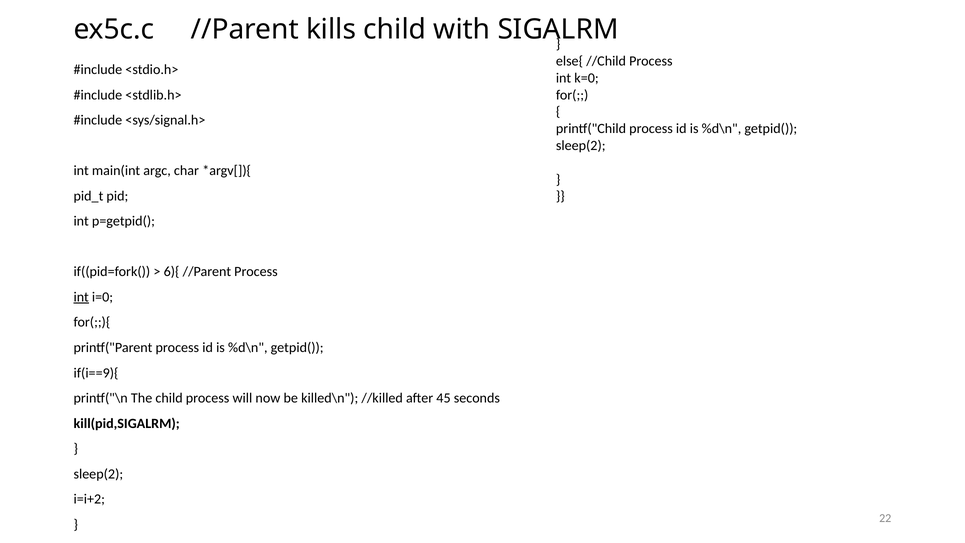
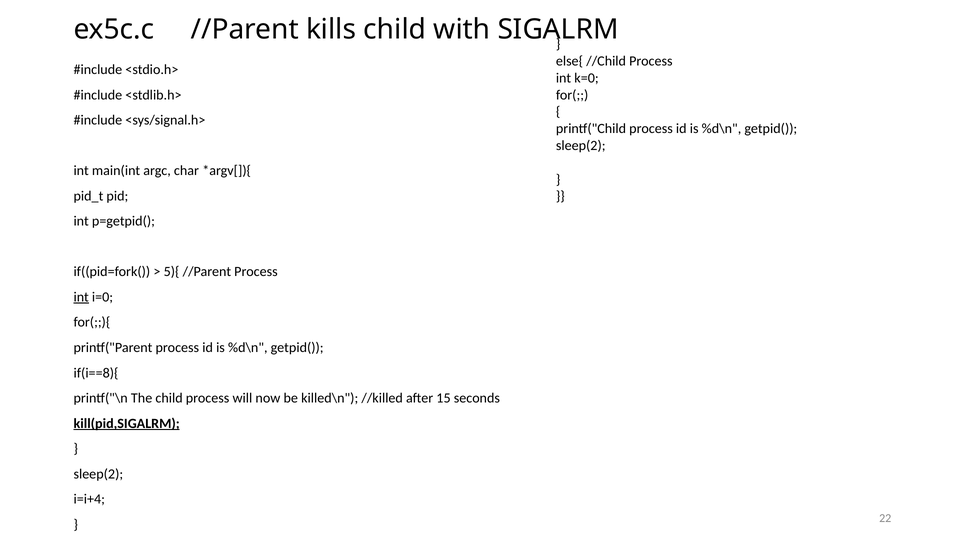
6){: 6){ -> 5){ (172, 272)
if(i==9){: if(i==9){ -> if(i==8){ (96, 373)
45: 45 -> 15 (444, 398)
kill(pid,SIGALRM underline: none -> present (127, 423)
i=i+2: i=i+2 -> i=i+4 (89, 499)
